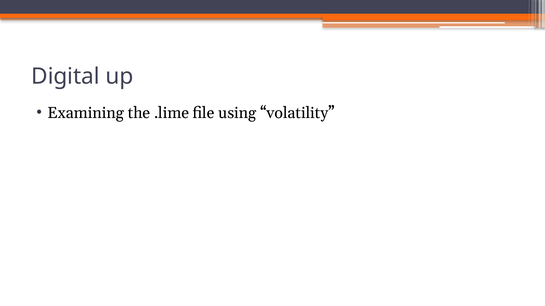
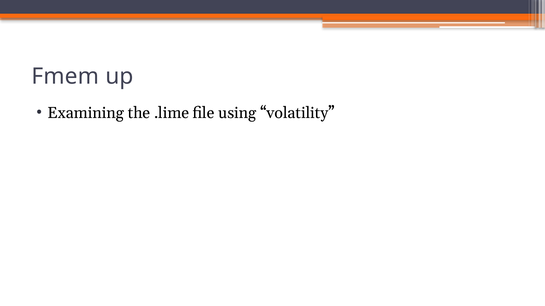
Digital: Digital -> Fmem (65, 77)
